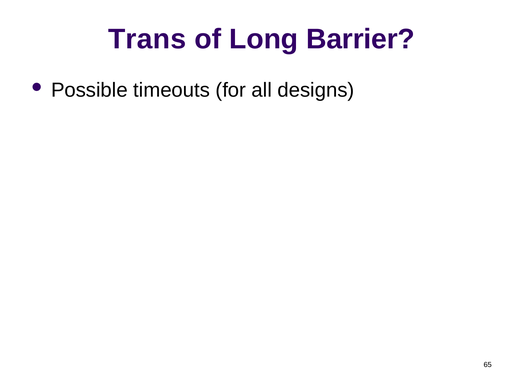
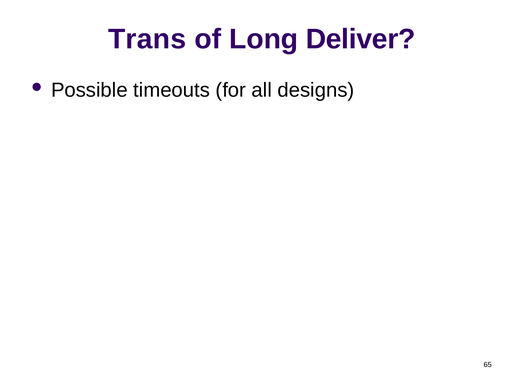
Barrier: Barrier -> Deliver (361, 39)
